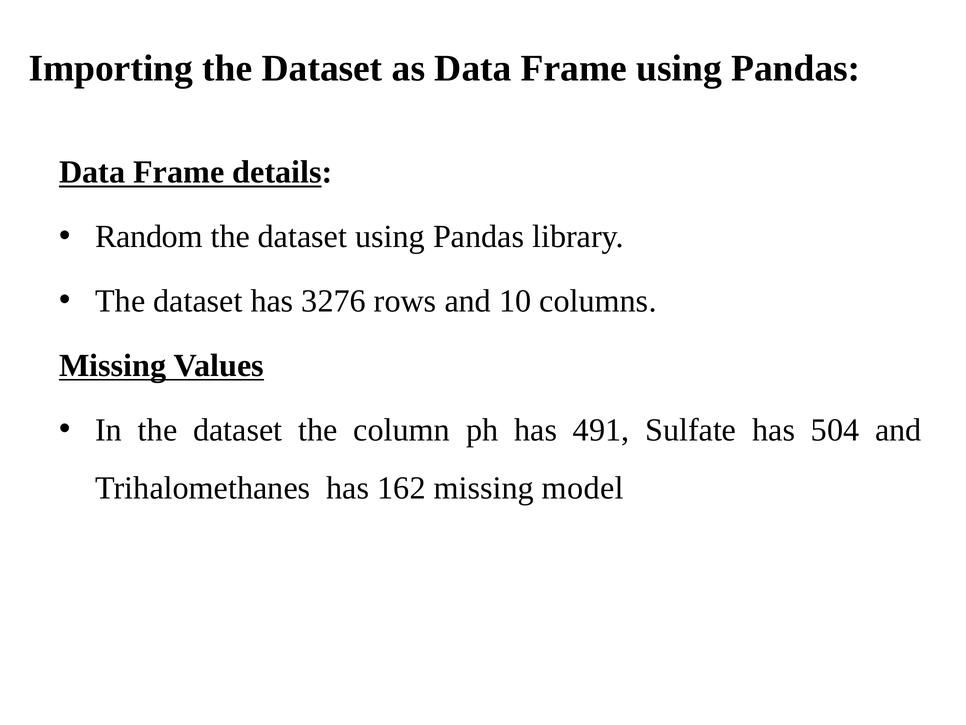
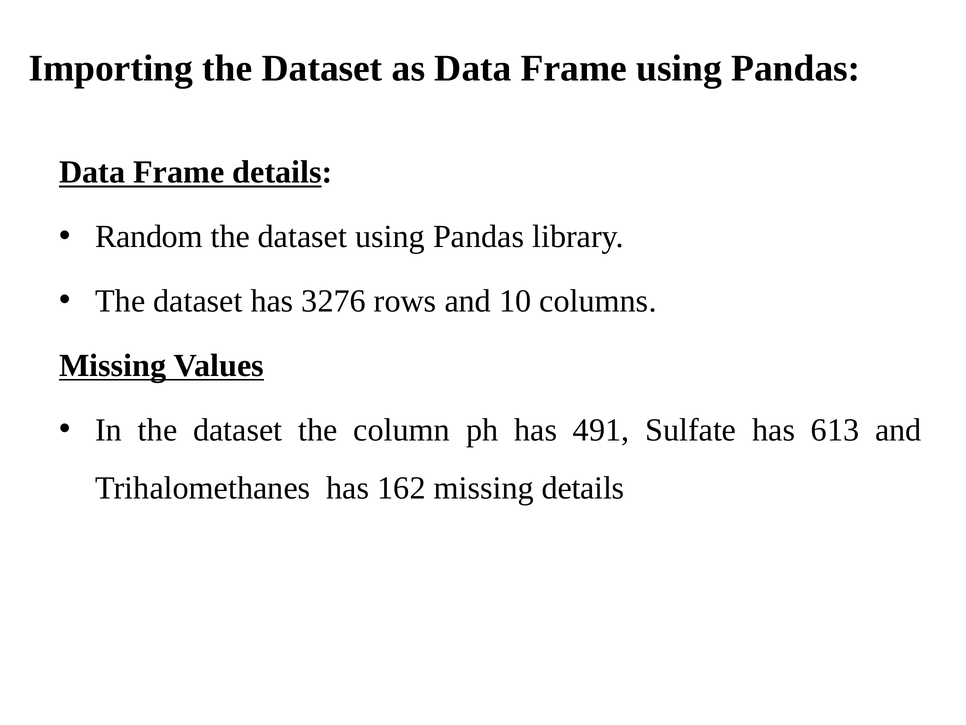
504: 504 -> 613 (835, 430)
missing model: model -> details (583, 488)
